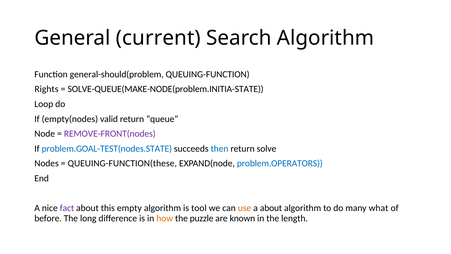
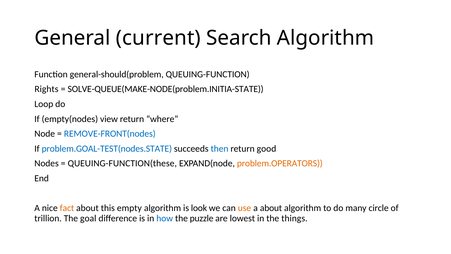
valid: valid -> view (109, 119)
queue: queue -> where (162, 119)
REMOVE-FRONT(nodes colour: purple -> blue (110, 134)
solve: solve -> good (266, 148)
problem.OPERATORS colour: blue -> orange (280, 163)
fact colour: purple -> orange (67, 208)
tool: tool -> look (199, 208)
what: what -> circle (379, 208)
before: before -> trillion (48, 218)
long: long -> goal (88, 218)
how colour: orange -> blue (165, 218)
known: known -> lowest (242, 218)
length: length -> things (294, 218)
